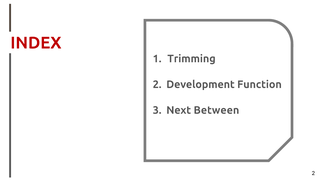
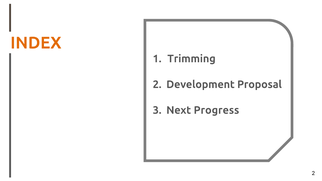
INDEX colour: red -> orange (36, 43)
Function: Function -> Proposal (259, 84)
Between: Between -> Progress (216, 110)
